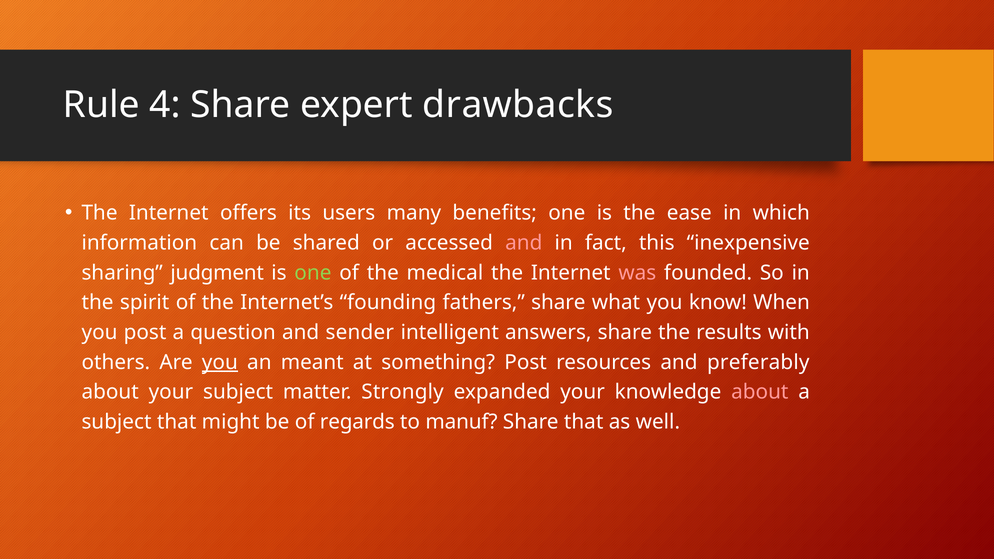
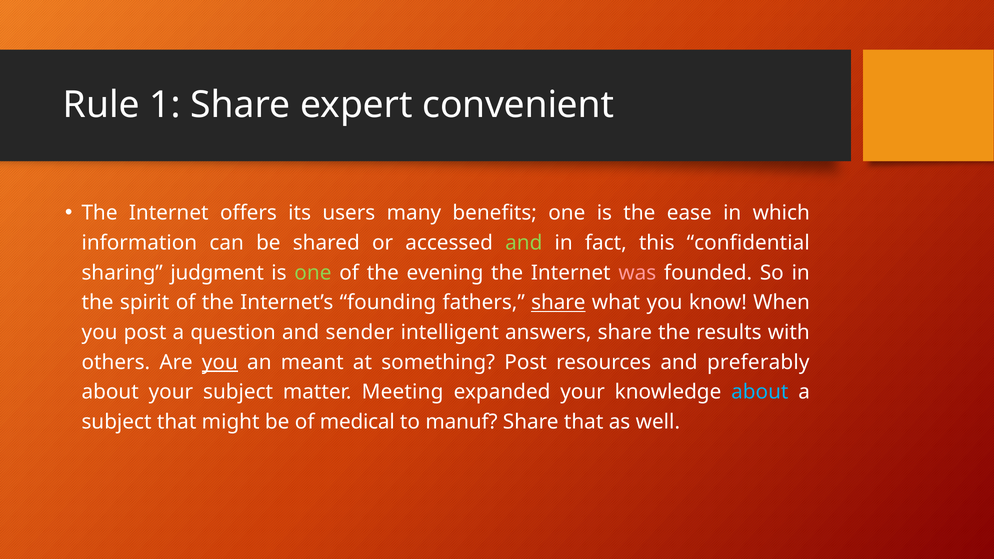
4: 4 -> 1 (165, 105)
drawbacks: drawbacks -> convenient (518, 105)
and colour: pink -> light green (524, 243)
inexpensive: inexpensive -> confidential (748, 243)
medical: medical -> evening (445, 273)
share underline: none -> present (558, 303)
Strongly: Strongly -> Meeting (403, 392)
about colour: pink -> light blue (760, 392)
regards: regards -> medical (357, 422)
